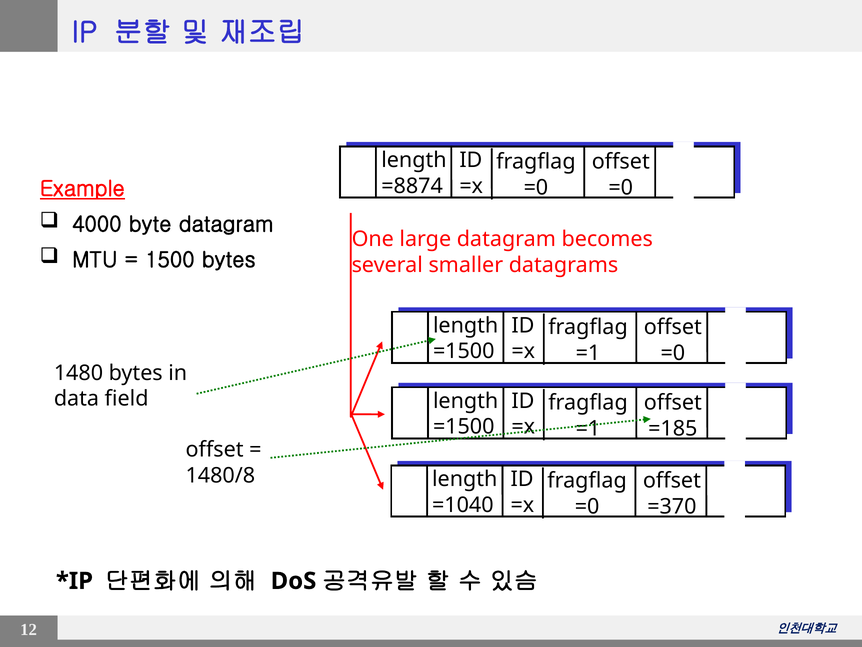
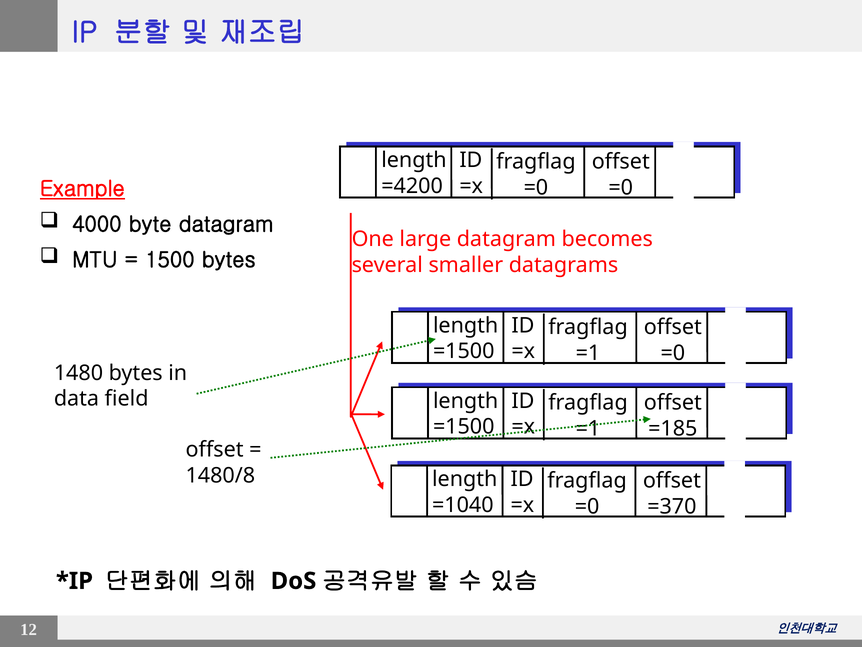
=8874: =8874 -> =4200 (412, 186)
